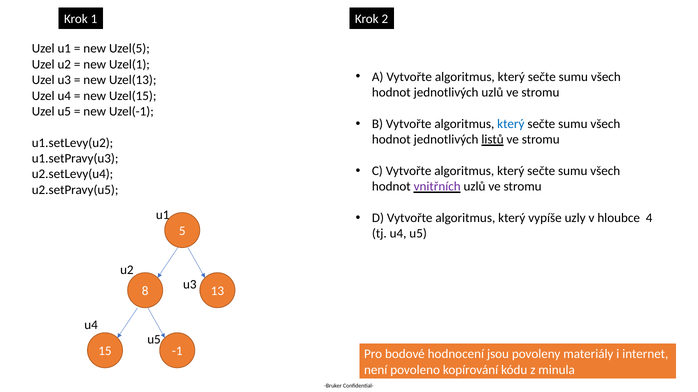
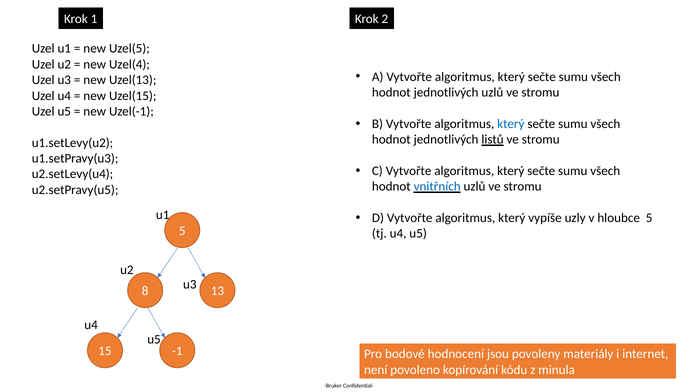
Uzel(1: Uzel(1 -> Uzel(4 (129, 64)
vnitřních colour: purple -> blue (437, 187)
hloubce 4: 4 -> 5 (649, 218)
